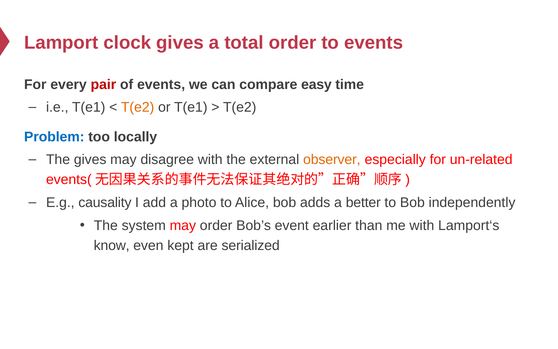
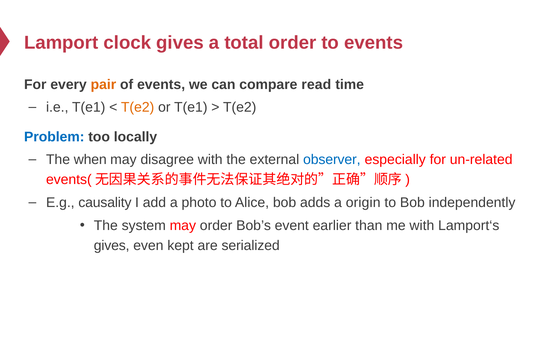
pair colour: red -> orange (103, 84)
easy: easy -> read (316, 84)
The gives: gives -> when (90, 160)
observer colour: orange -> blue (332, 160)
better: better -> origin (363, 202)
know: know -> gives (112, 245)
